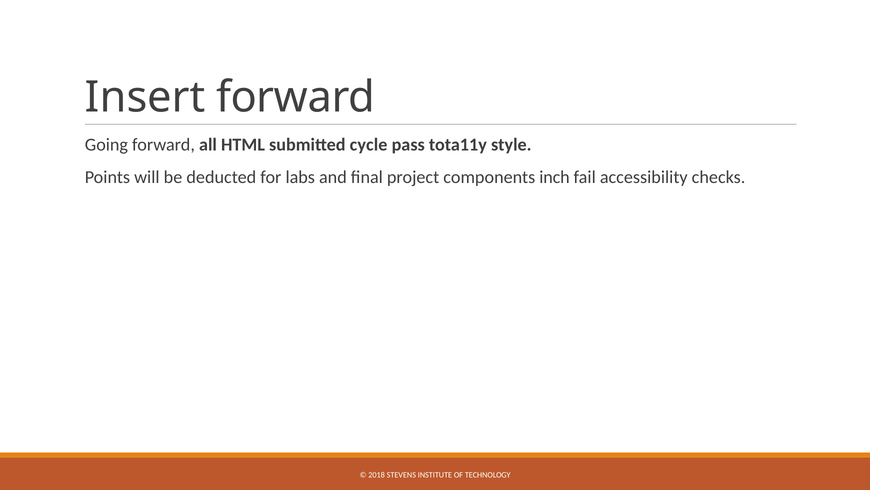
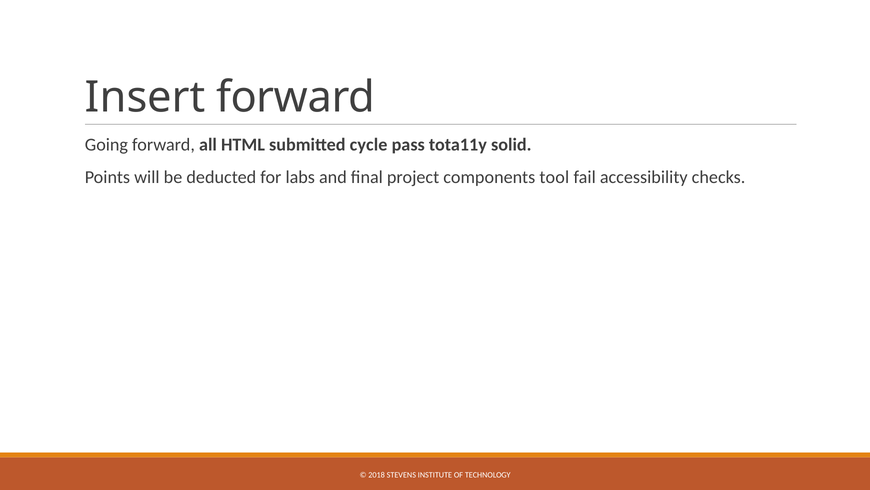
style: style -> solid (511, 145)
inch: inch -> tool (554, 177)
